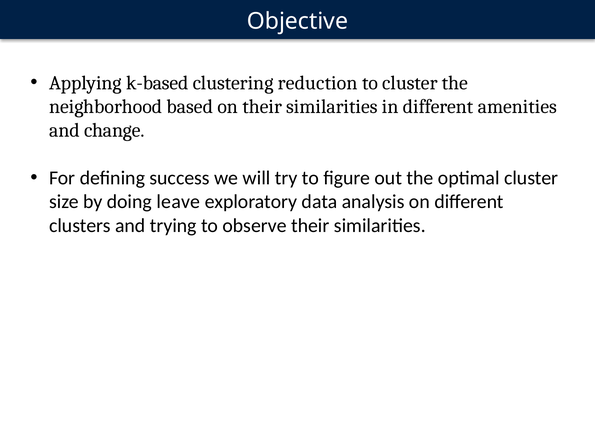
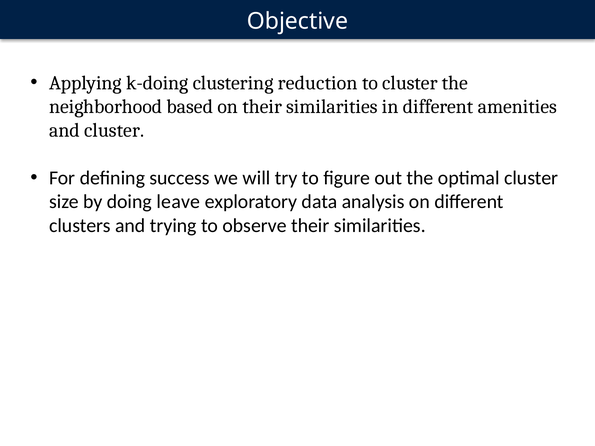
k-based: k-based -> k-doing (157, 83)
and change: change -> cluster (114, 130)
